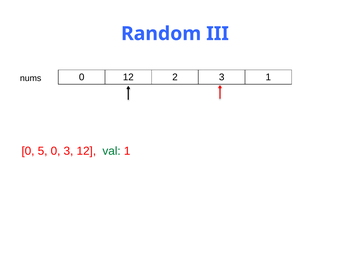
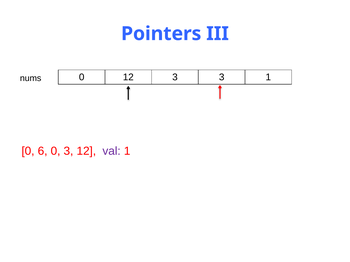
Random: Random -> Pointers (161, 34)
12 2: 2 -> 3 (175, 77)
5: 5 -> 6 (43, 151)
val colour: green -> purple (112, 151)
